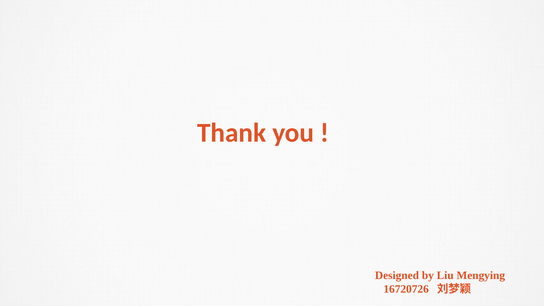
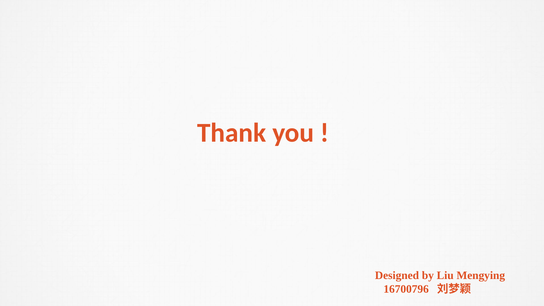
16720726: 16720726 -> 16700796 (406, 289)
